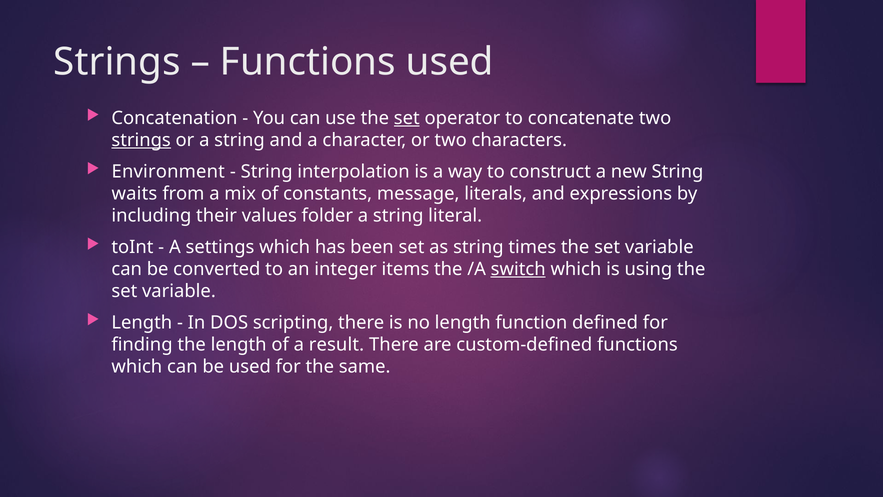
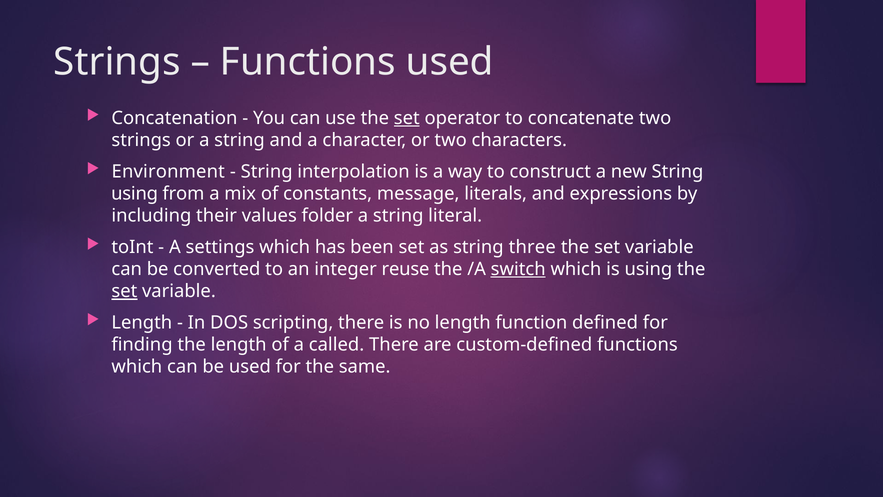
strings underline: present -> none (141, 140)
waits: waits -> using (135, 194)
times: times -> three (532, 247)
items: items -> reuse (406, 269)
set underline: none -> present (124, 291)
result: result -> called (337, 345)
